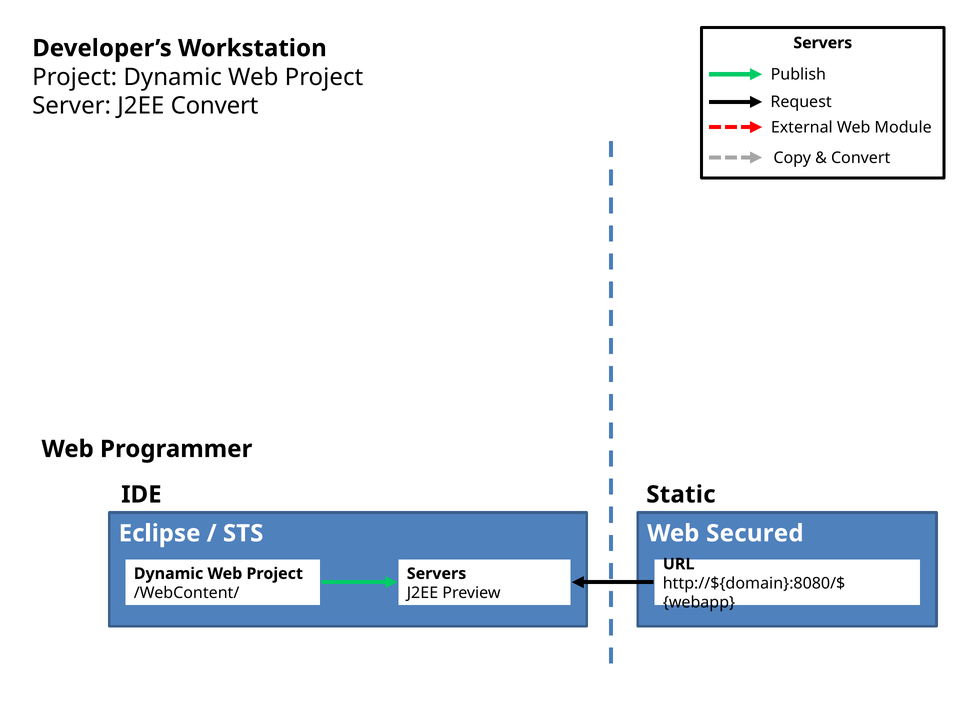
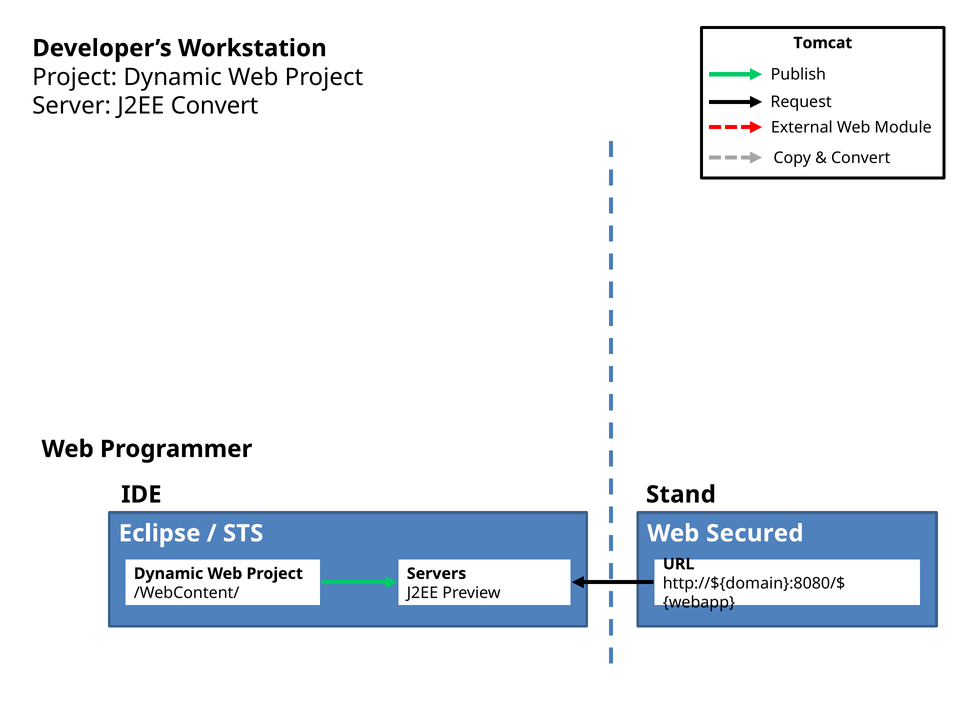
Servers: Servers -> Tomcat (823, 43)
Static: Static -> Stand (681, 495)
